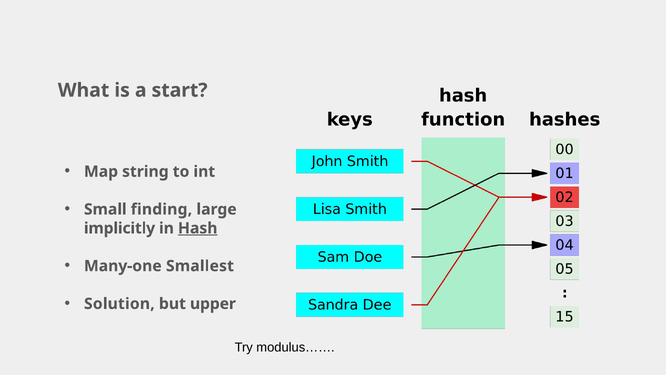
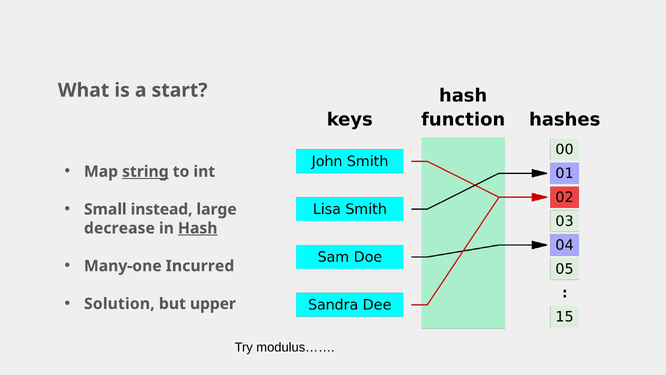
string underline: none -> present (145, 171)
finding: finding -> instead (162, 209)
implicitly: implicitly -> decrease (119, 228)
Smallest: Smallest -> Incurred (200, 266)
